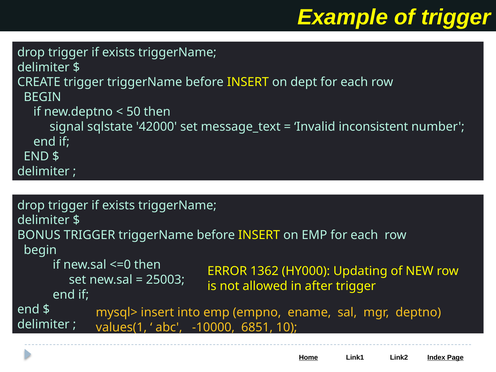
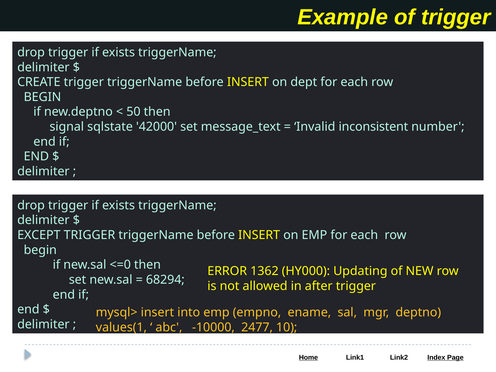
BONUS: BONUS -> EXCEPT (39, 235)
25003: 25003 -> 68294 (165, 280)
6851: 6851 -> 2477 (257, 327)
